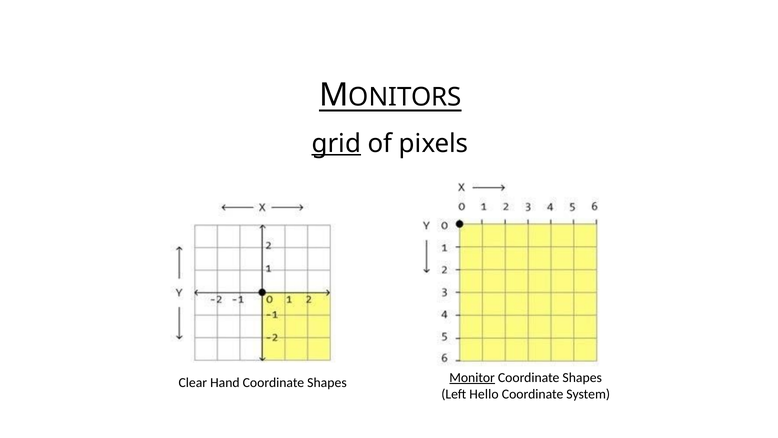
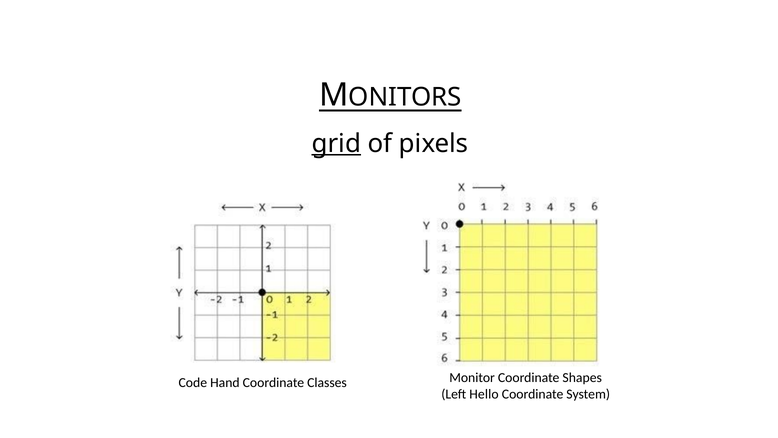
Monitor underline: present -> none (472, 377)
Clear: Clear -> Code (193, 382)
Hand Coordinate Shapes: Shapes -> Classes (327, 382)
